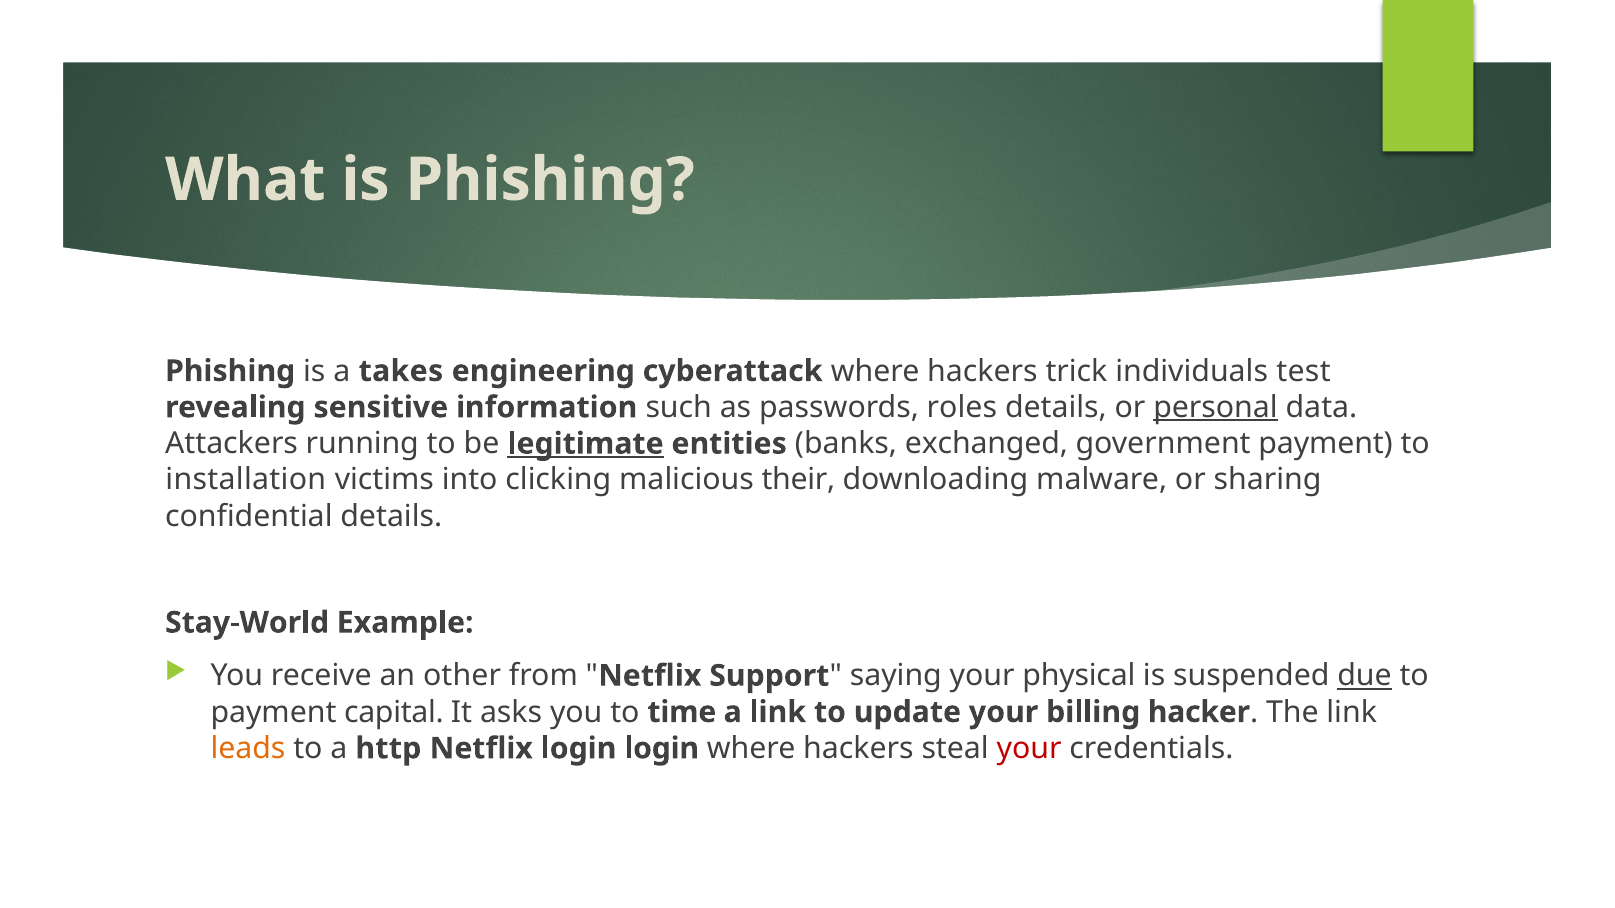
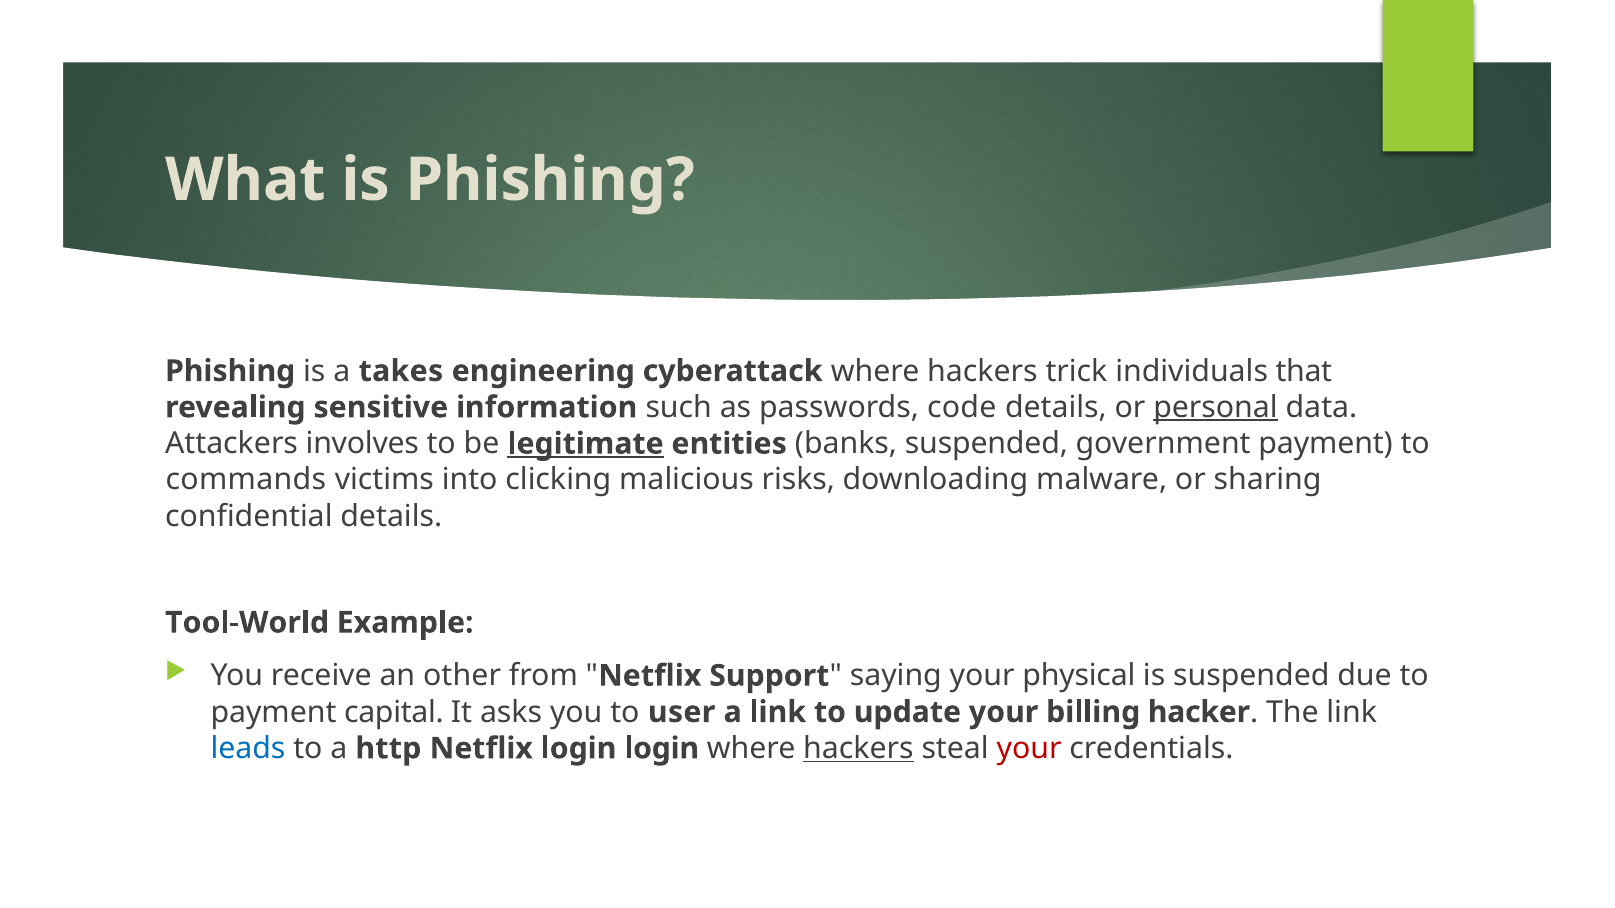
test: test -> that (1304, 371)
roles: roles -> code (962, 408)
running: running -> involves (362, 444)
banks exchanged: exchanged -> suspended (986, 444)
installation: installation -> commands (246, 480)
their: their -> risks (798, 480)
Stay-World: Stay-World -> Tool-World (247, 623)
due underline: present -> none (1365, 676)
time: time -> user (682, 712)
leads colour: orange -> blue (248, 749)
hackers underline: none -> present (858, 749)
